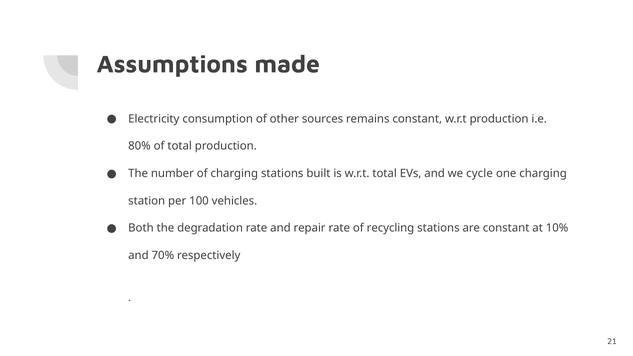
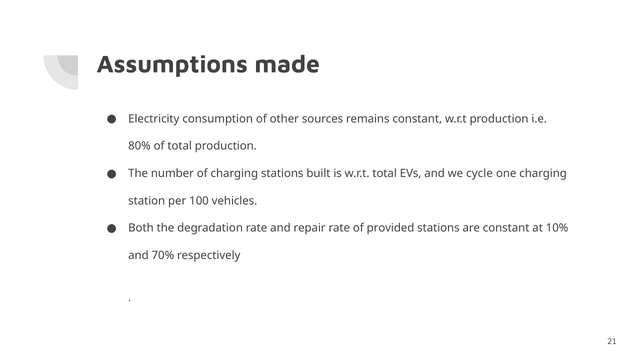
recycling: recycling -> provided (391, 228)
